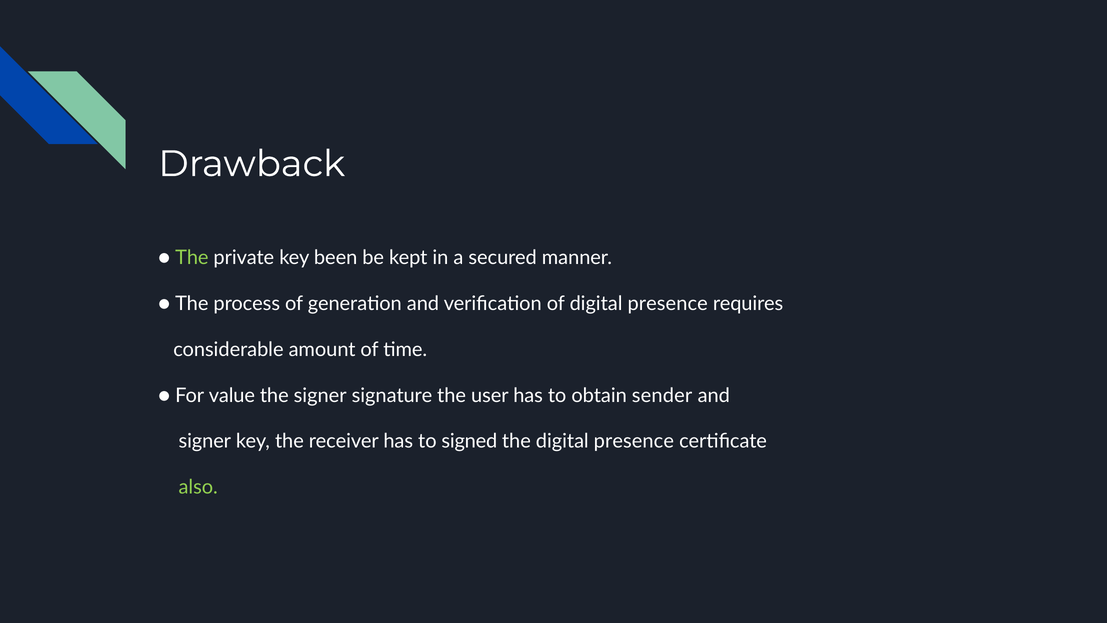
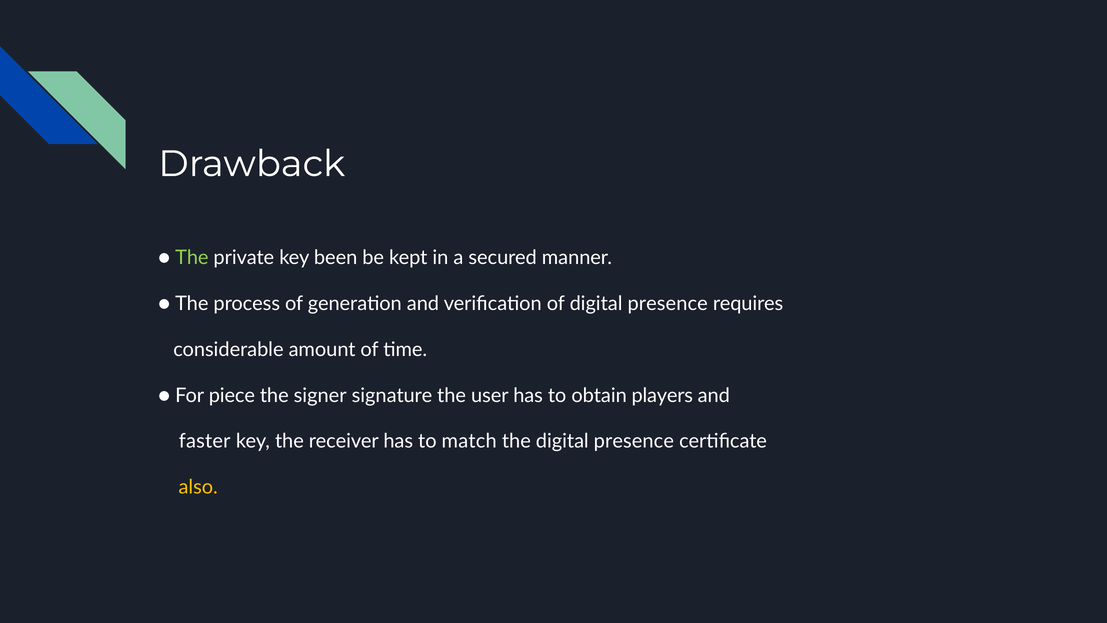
value: value -> piece (232, 395)
sender: sender -> players (662, 395)
signer: signer -> faster (205, 441)
signed: signed -> match (469, 441)
also colour: light green -> yellow (198, 487)
